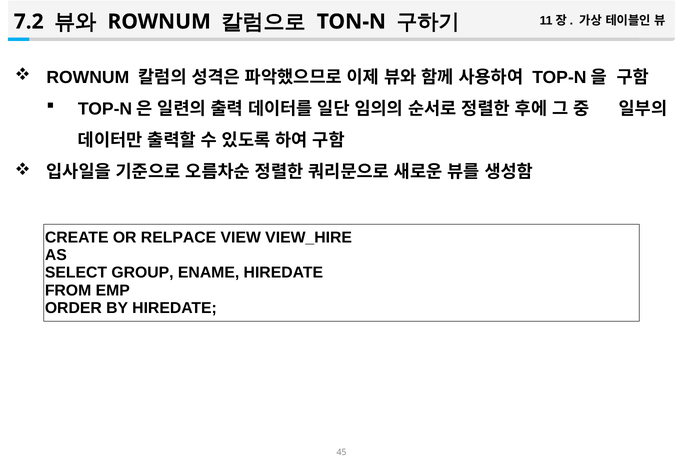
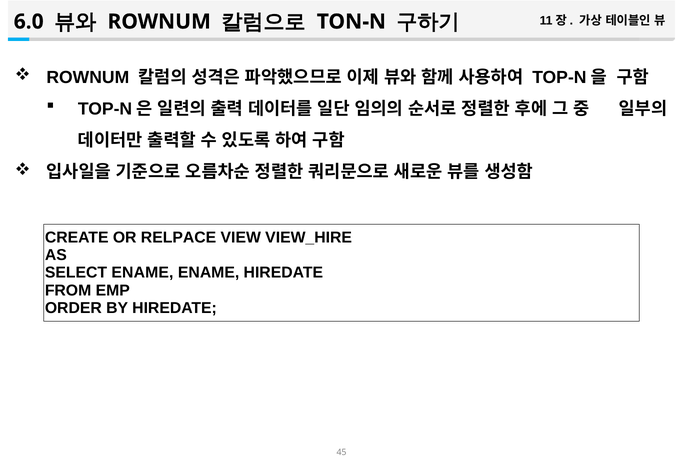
7.2: 7.2 -> 6.0 (29, 22)
SELECT GROUP: GROUP -> ENAME (142, 273)
